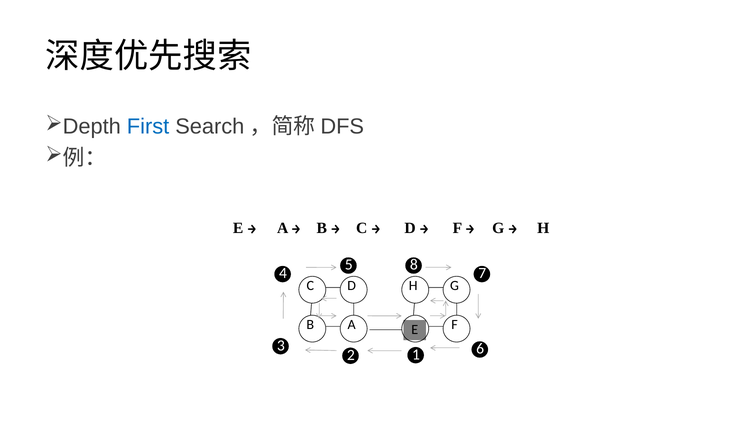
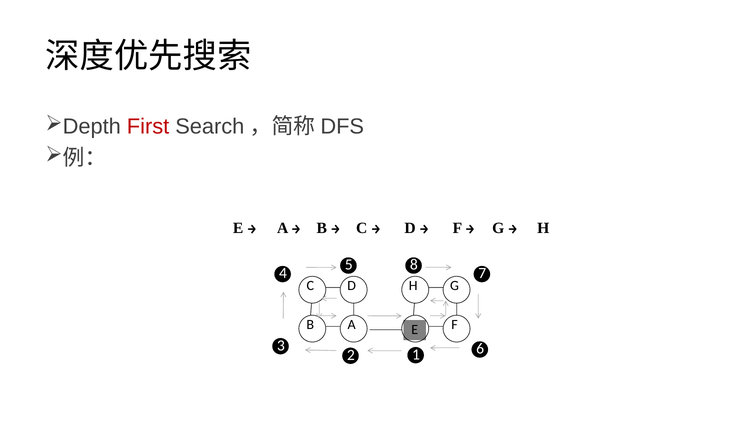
First colour: blue -> red (148, 127)
